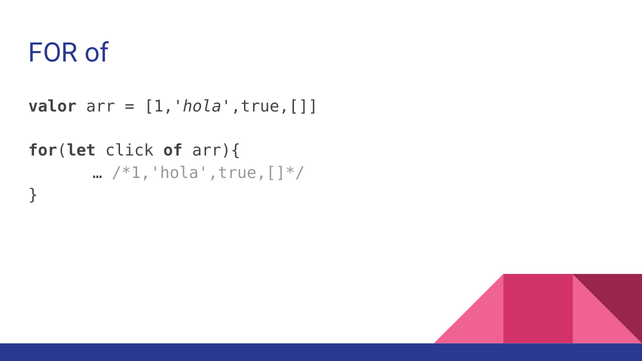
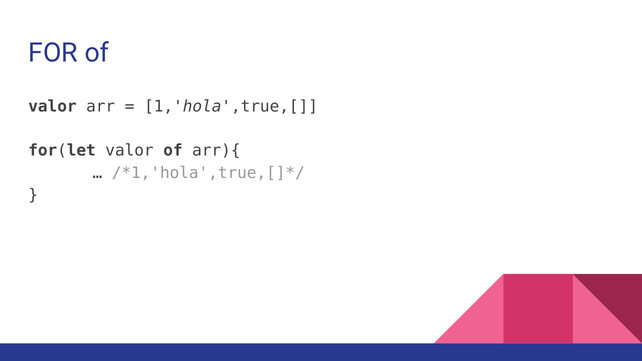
for(let click: click -> valor (129, 151)
